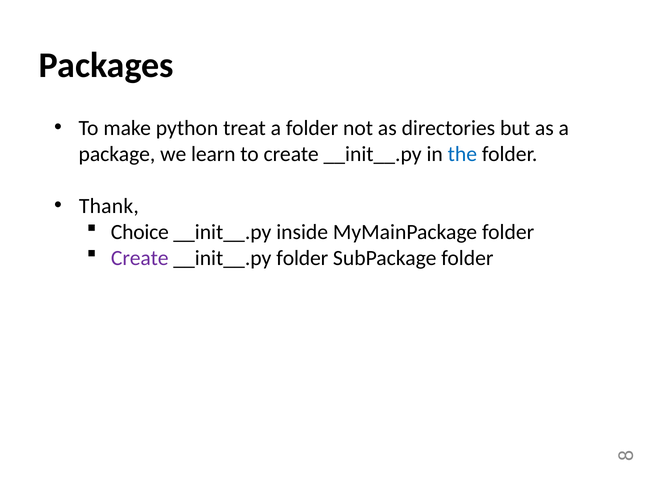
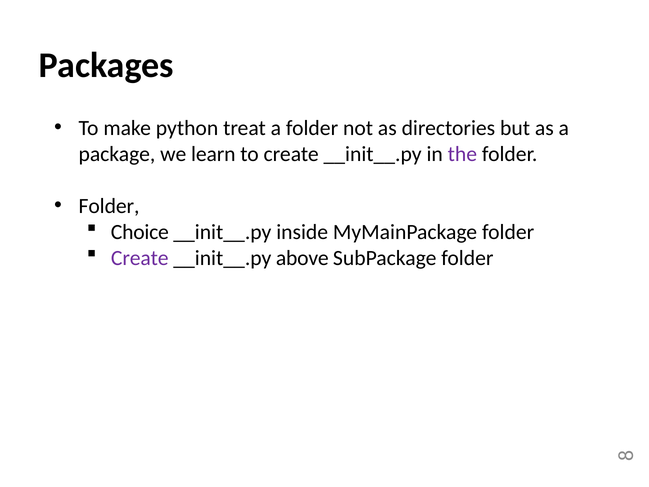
the colour: blue -> purple (462, 154)
Thank: Thank -> Folder (109, 206)
__init__.py folder: folder -> above (302, 258)
